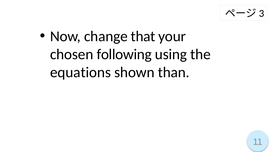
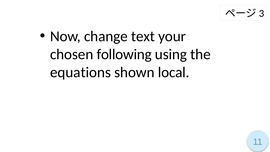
that: that -> text (143, 36)
than: than -> local (174, 72)
